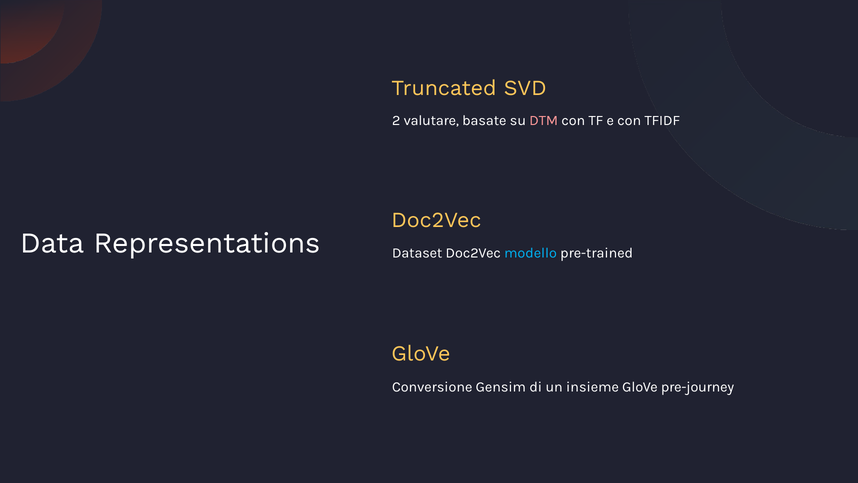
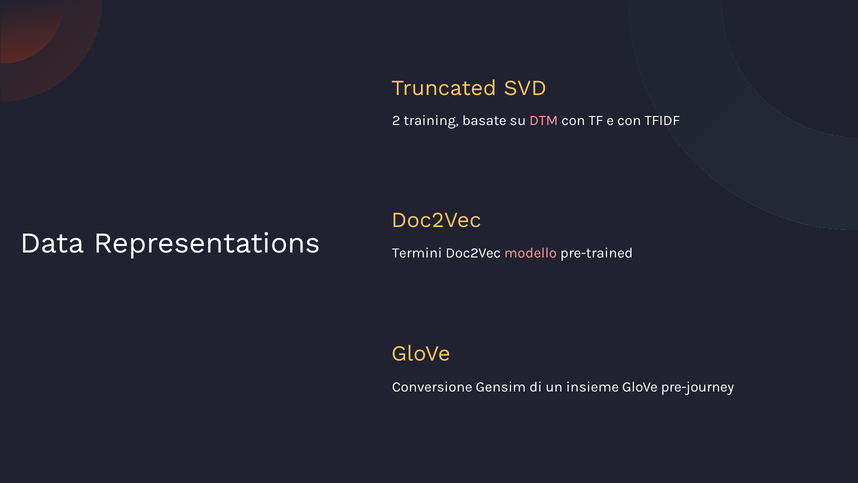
valutare: valutare -> training (431, 121)
Dataset: Dataset -> Termini (417, 253)
modello colour: light blue -> pink (531, 253)
